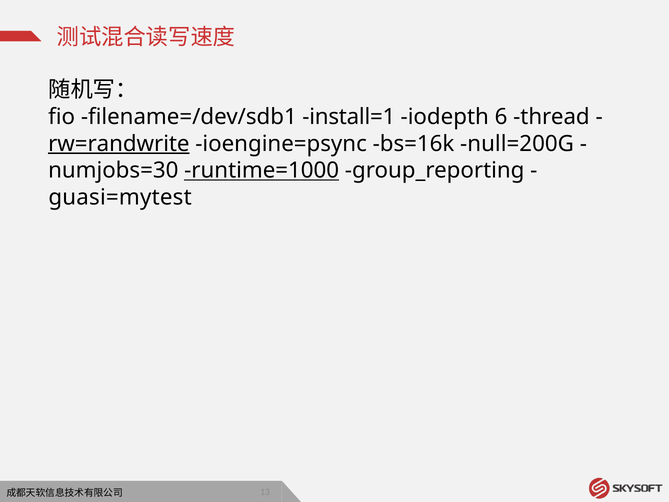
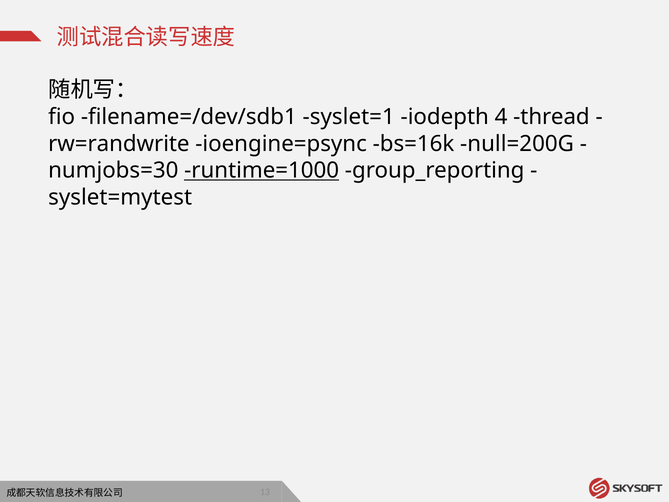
install=1: install=1 -> syslet=1 (349, 117)
6: 6 -> 4 (501, 117)
rw=randwrite underline: present -> none (119, 144)
guasi=mytest: guasi=mytest -> syslet=mytest (120, 197)
